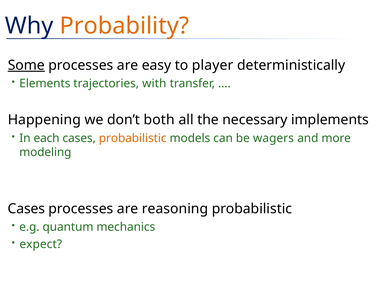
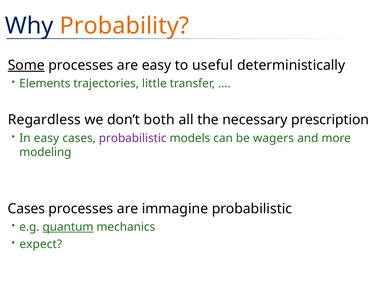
player: player -> useful (213, 65)
with: with -> little (154, 83)
Happening: Happening -> Regardless (44, 120)
implements: implements -> prescription (330, 120)
In each: each -> easy (46, 138)
probabilistic colour: orange -> purple (133, 138)
reasoning: reasoning -> immagine (175, 208)
quantum underline: none -> present (68, 227)
